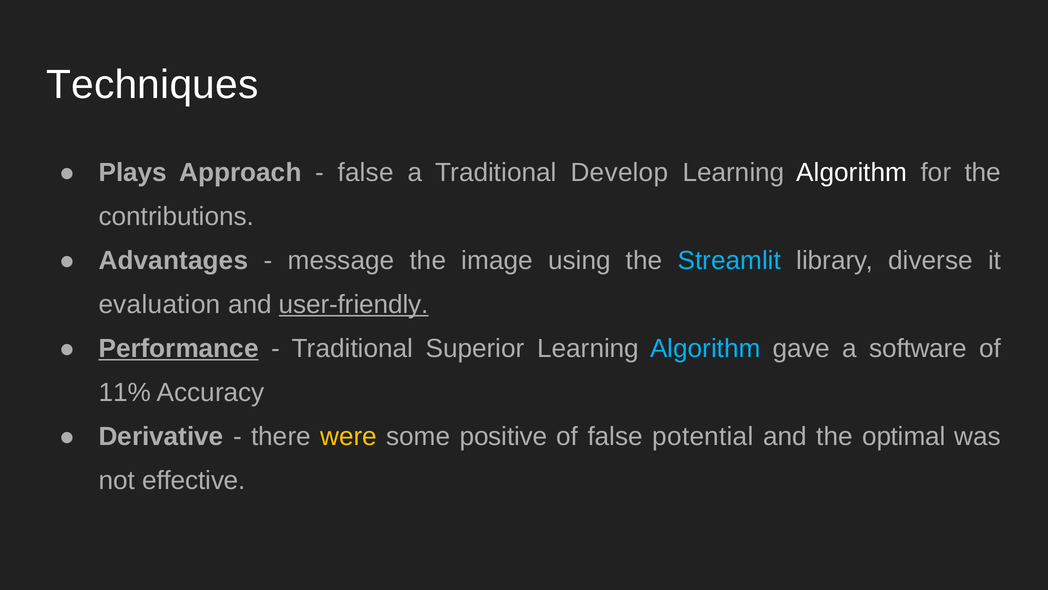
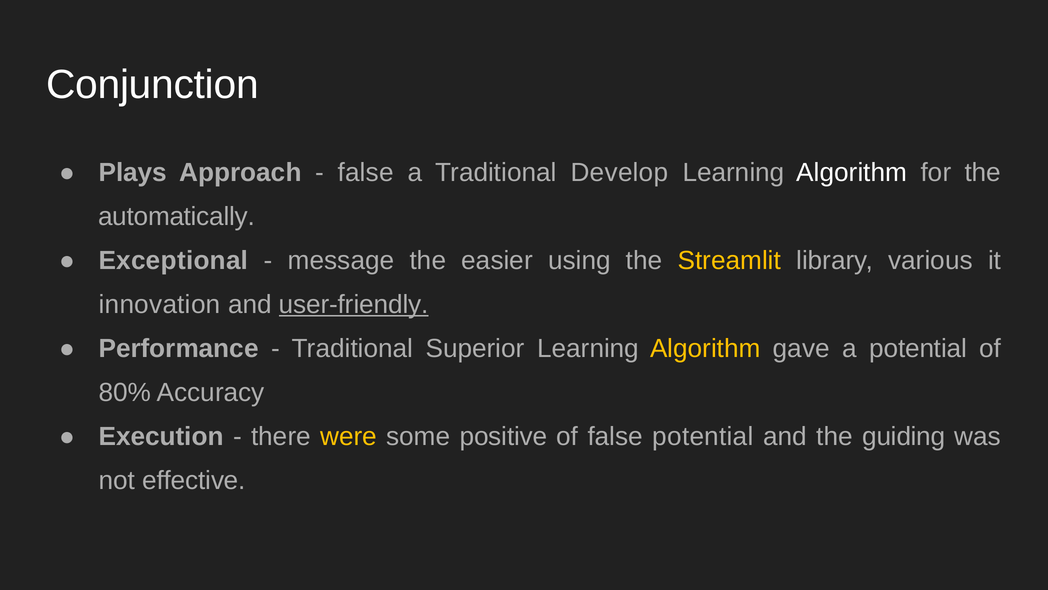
Techniques: Techniques -> Conjunction (153, 85)
contributions: contributions -> automatically (177, 216)
Advantages: Advantages -> Exceptional (173, 260)
image: image -> easier (497, 260)
Streamlit colour: light blue -> yellow (729, 260)
diverse: diverse -> various (930, 260)
evaluation: evaluation -> innovation (160, 304)
Performance underline: present -> none (179, 348)
Algorithm colour: light blue -> yellow (705, 348)
a software: software -> potential (918, 348)
11%: 11% -> 80% (125, 392)
Derivative: Derivative -> Execution (161, 436)
optimal: optimal -> guiding (904, 436)
